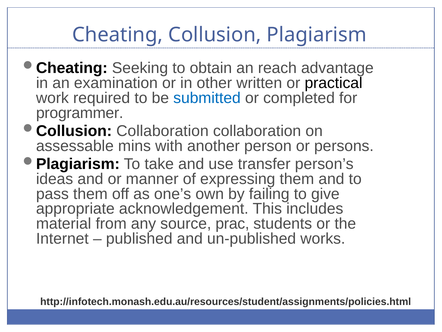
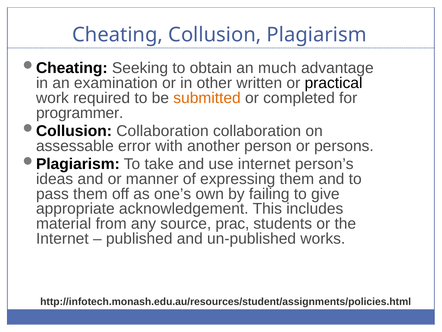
reach: reach -> much (277, 68)
submitted colour: blue -> orange (207, 98)
mins: mins -> error (134, 146)
use transfer: transfer -> internet (264, 164)
